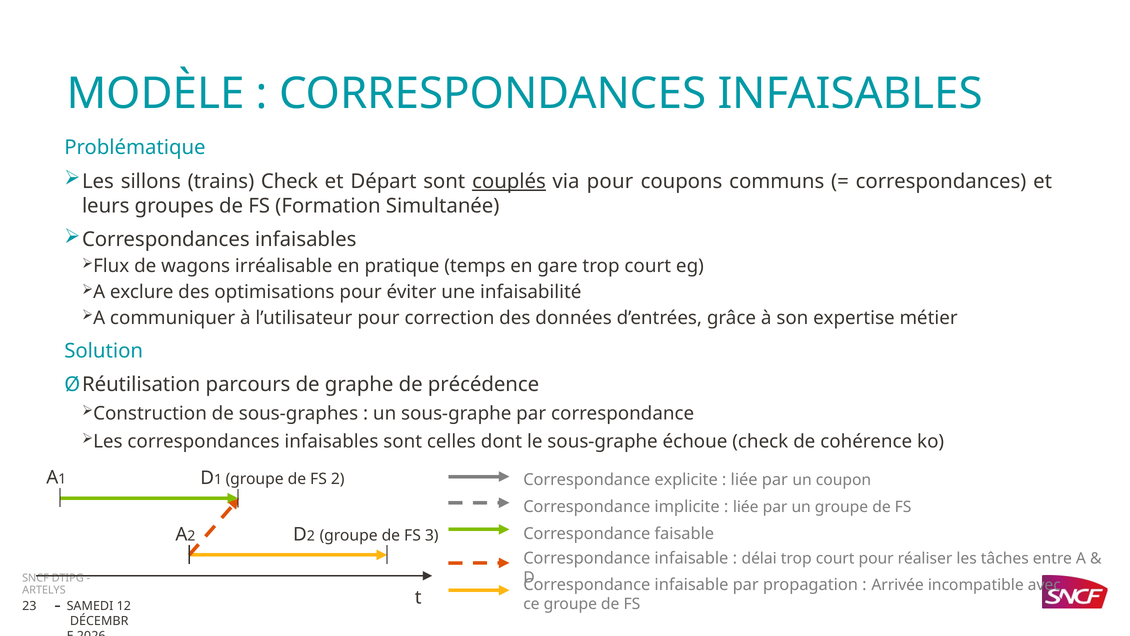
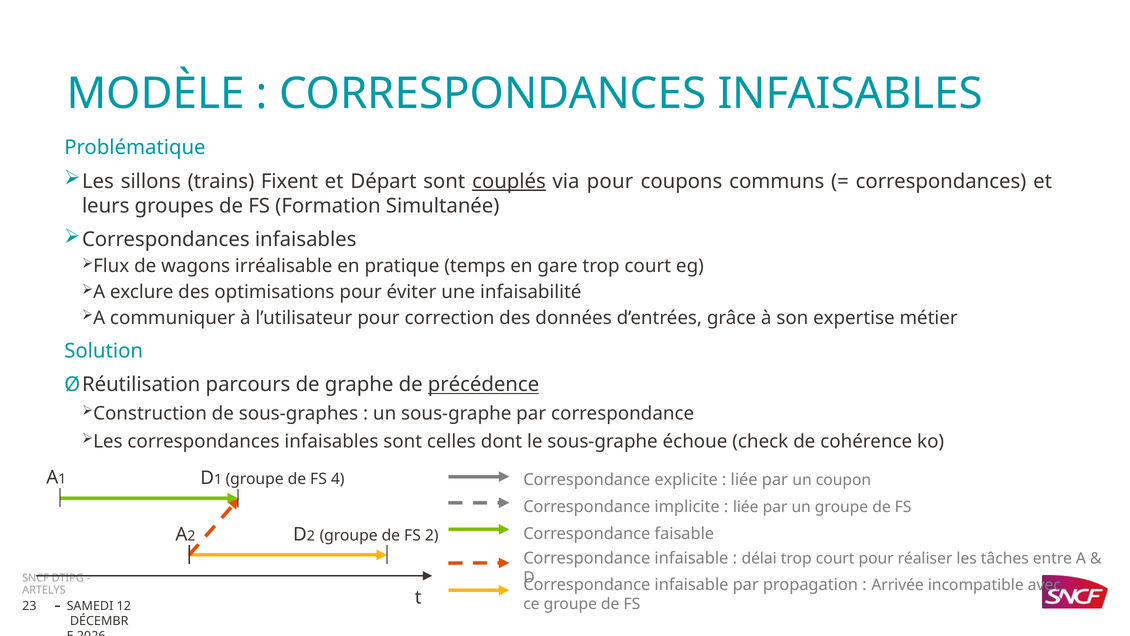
trains Check: Check -> Fixent (290, 181)
précédence underline: none -> present (484, 384)
2: 2 -> 4 (338, 479)
3: 3 -> 2 (432, 535)
